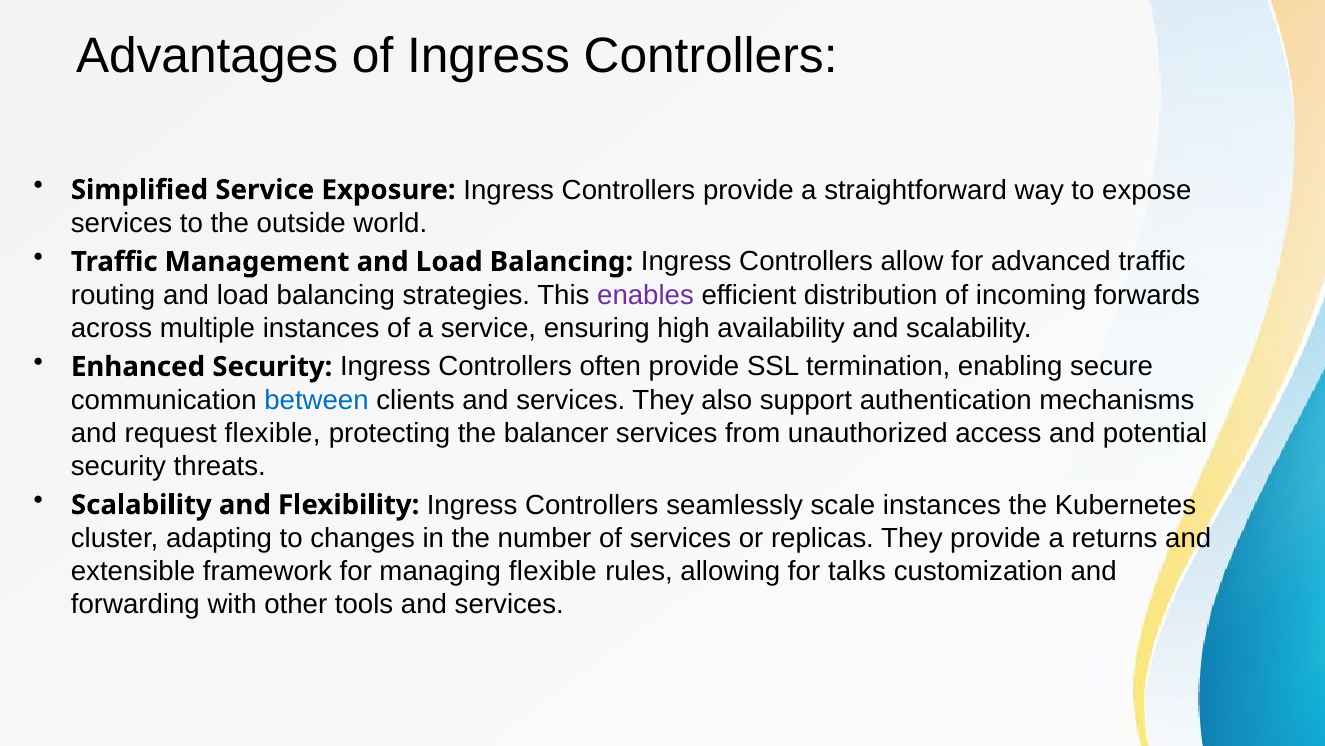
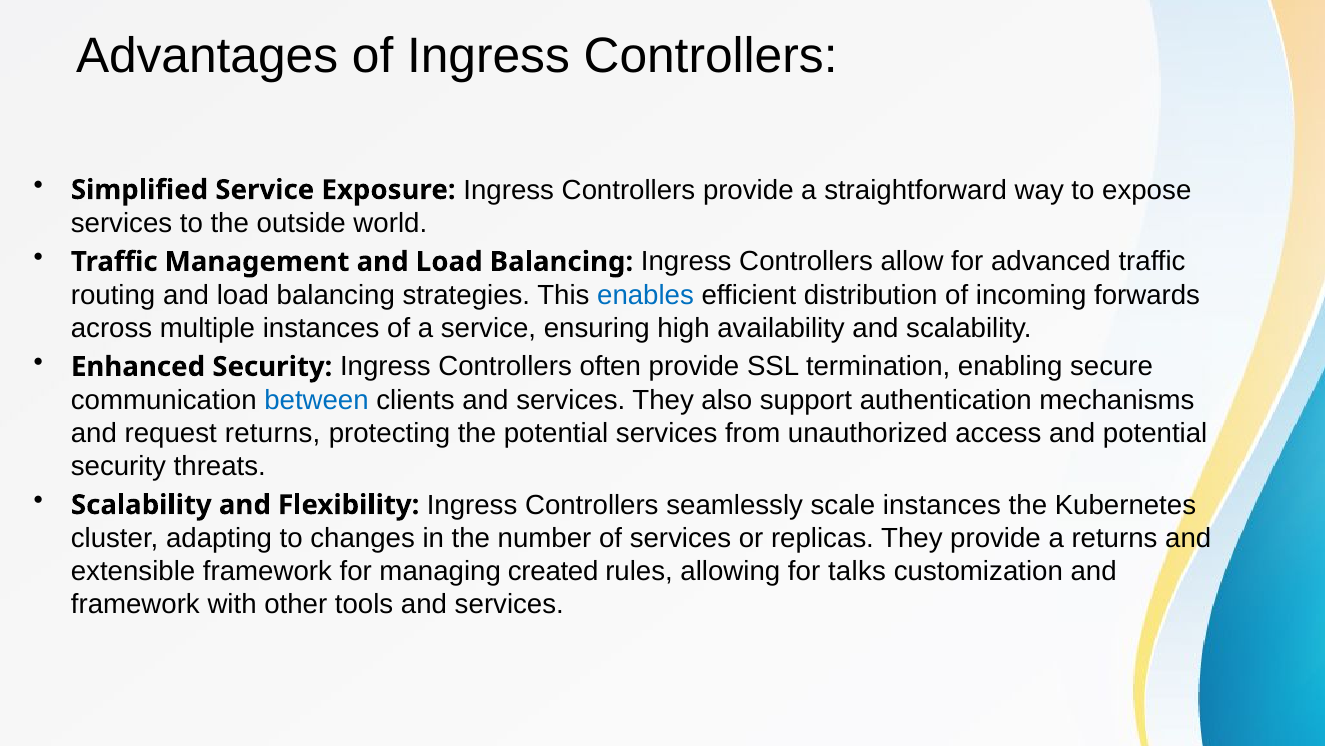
enables colour: purple -> blue (646, 295)
request flexible: flexible -> returns (273, 433)
the balancer: balancer -> potential (556, 433)
managing flexible: flexible -> created (553, 571)
forwarding: forwarding -> framework (135, 604)
